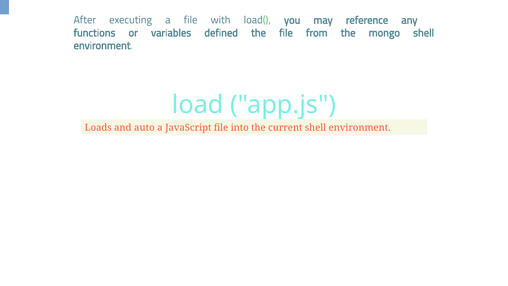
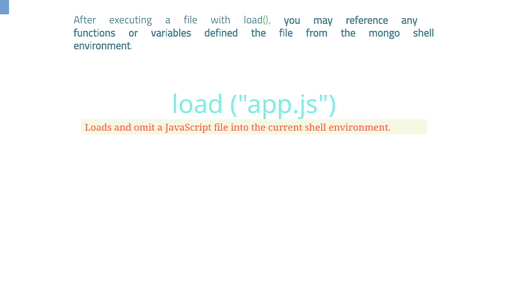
auto: auto -> omit (144, 127)
